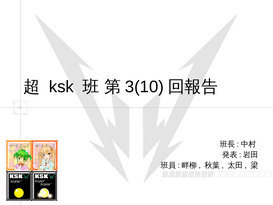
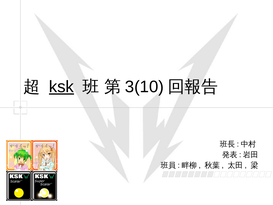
ksk underline: none -> present (61, 87)
